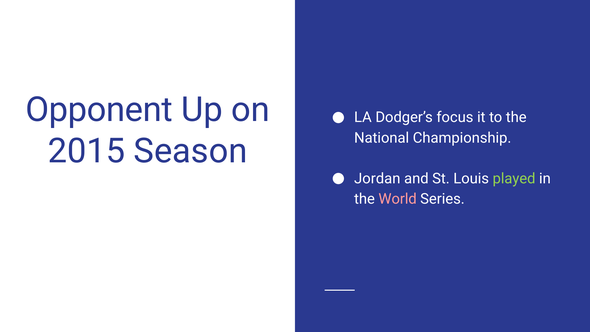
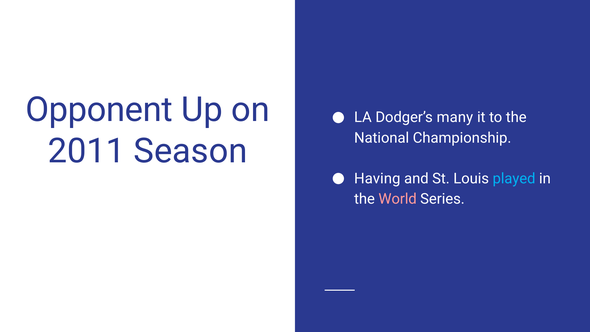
focus: focus -> many (455, 117)
2015: 2015 -> 2011 (86, 151)
Jordan: Jordan -> Having (377, 178)
played colour: light green -> light blue (514, 178)
